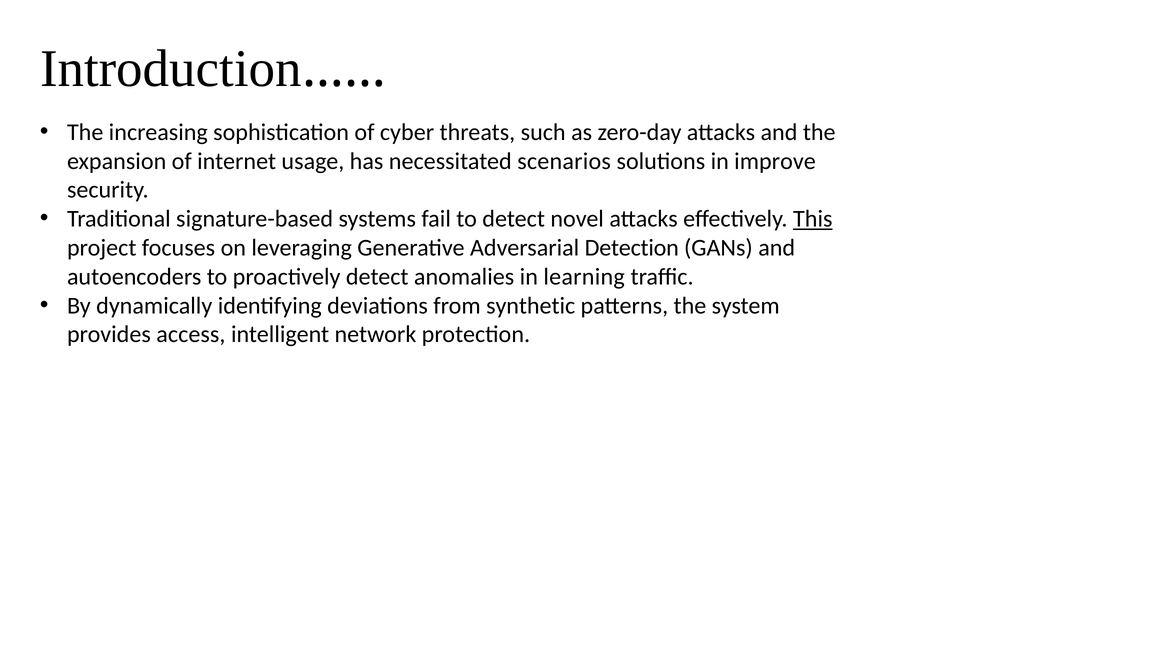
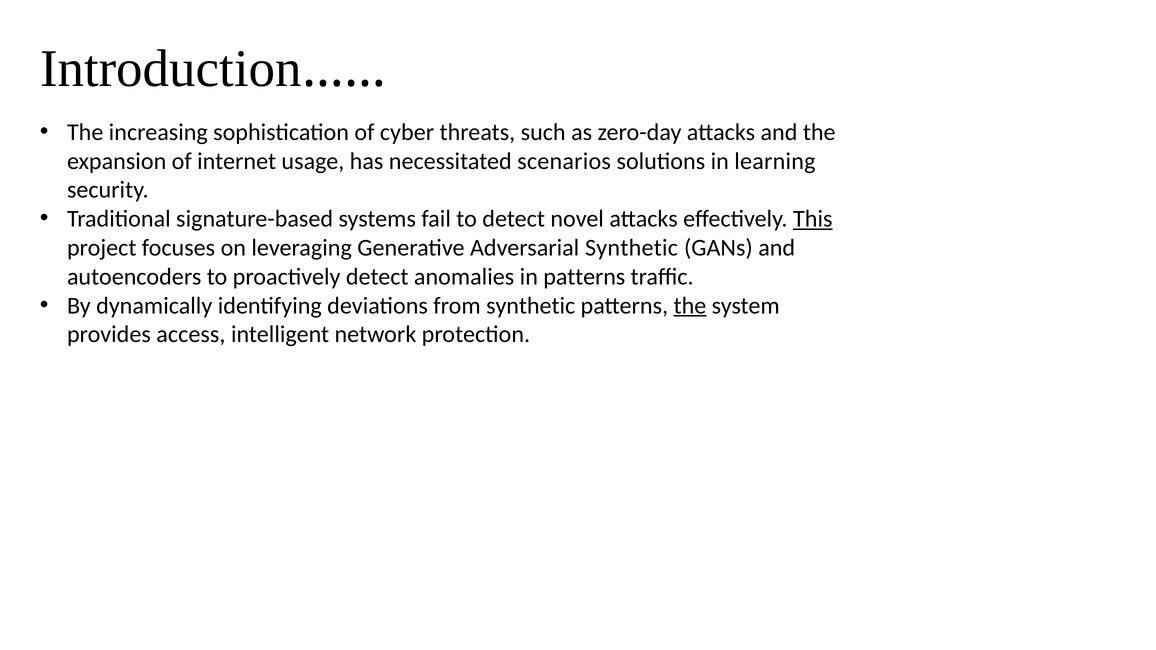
improve: improve -> learning (775, 161)
Adversarial Detection: Detection -> Synthetic (632, 248)
in learning: learning -> patterns (584, 277)
the underline: none -> present (690, 306)
